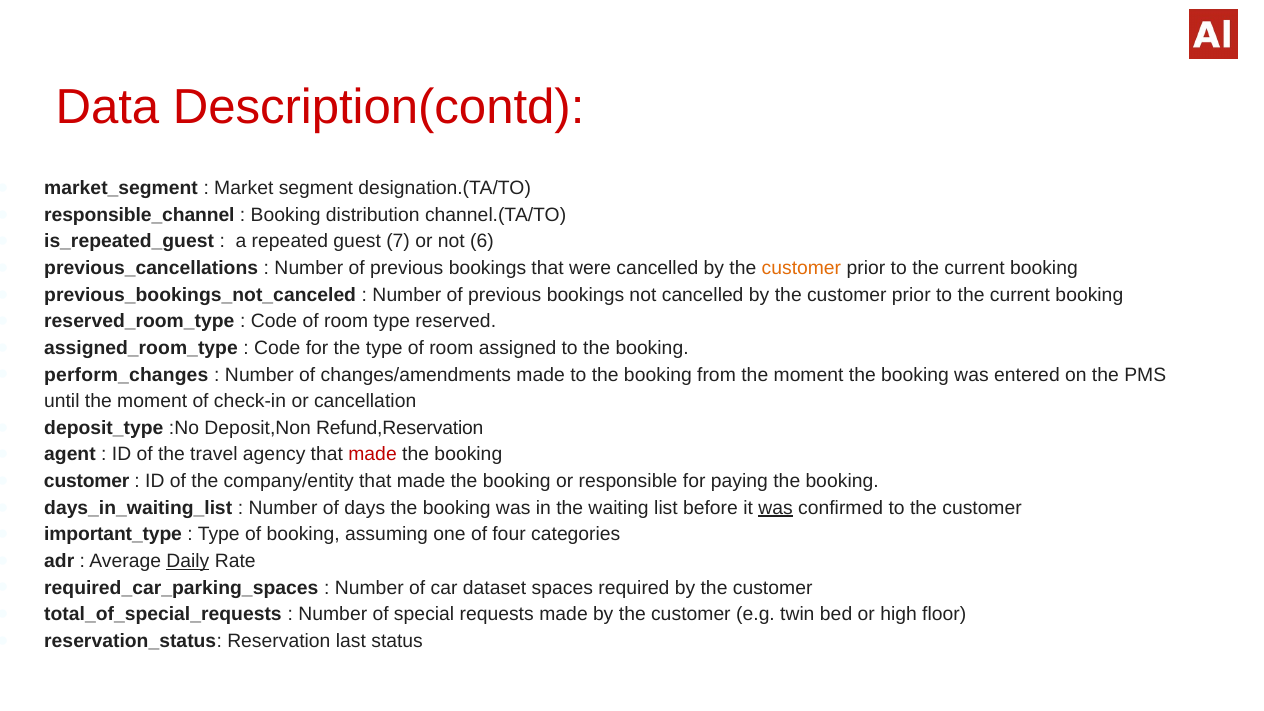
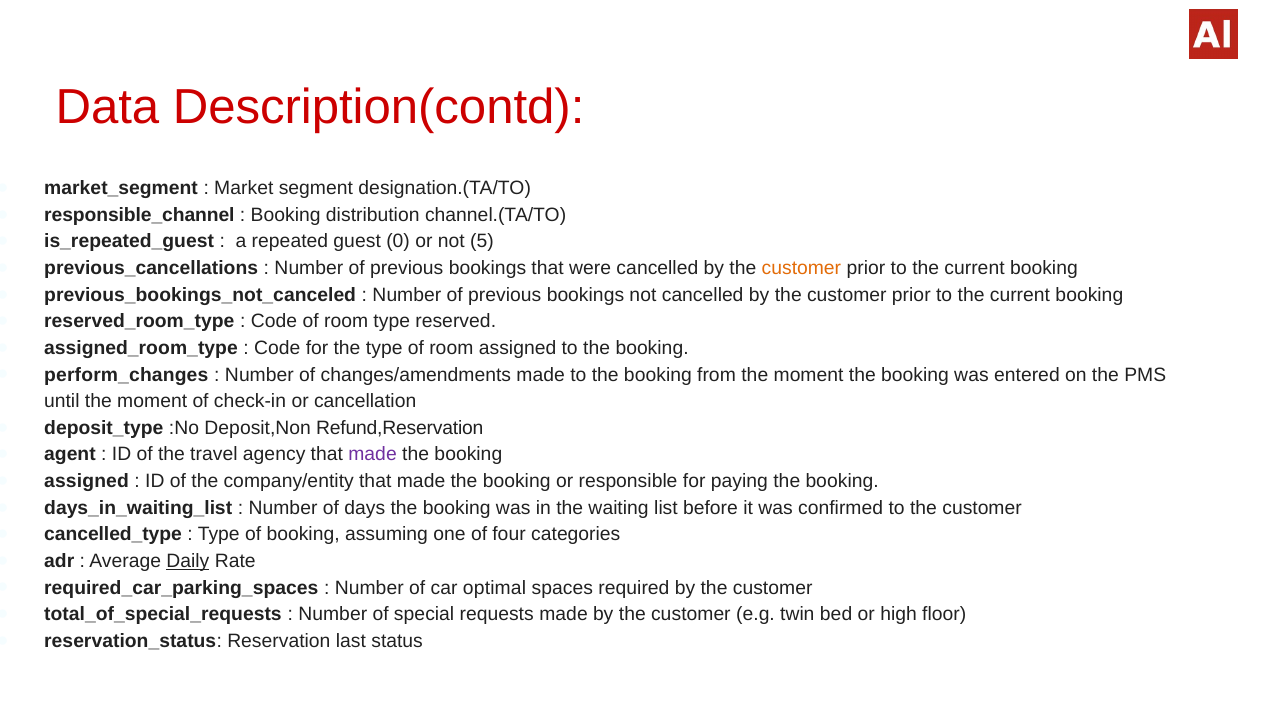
7: 7 -> 0 (398, 242)
6: 6 -> 5 (482, 242)
made colour: red -> purple (373, 455)
customer: customer -> assigned (87, 481)
was underline: present -> none (776, 508)
important_type: important_type -> cancelled_type (113, 534)
dataset: dataset -> optimal (495, 588)
